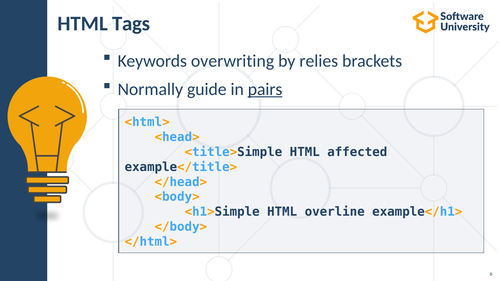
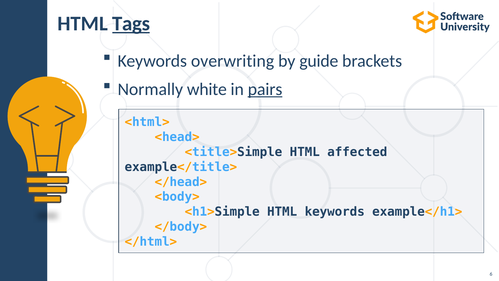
Tags underline: none -> present (131, 24)
relies: relies -> guide (319, 61)
guide: guide -> white (207, 89)
HTML overline: overline -> keywords (335, 212)
